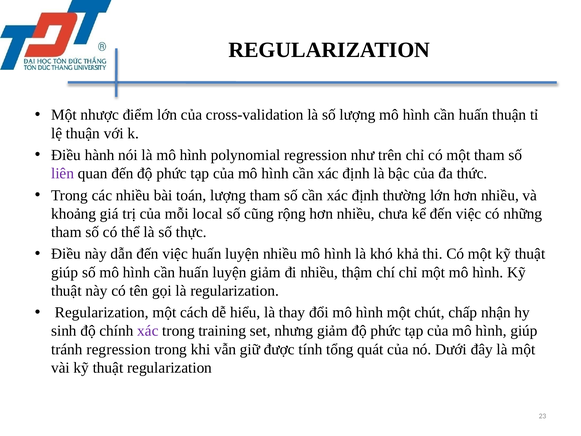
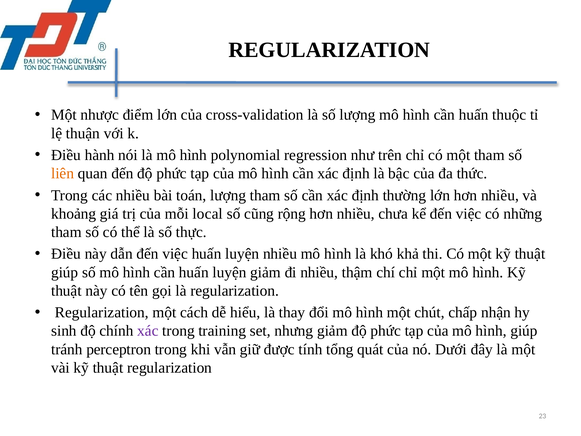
huấn thuận: thuận -> thuộc (509, 115)
liên colour: purple -> orange (63, 173)
tránh regression: regression -> perceptron (119, 349)
